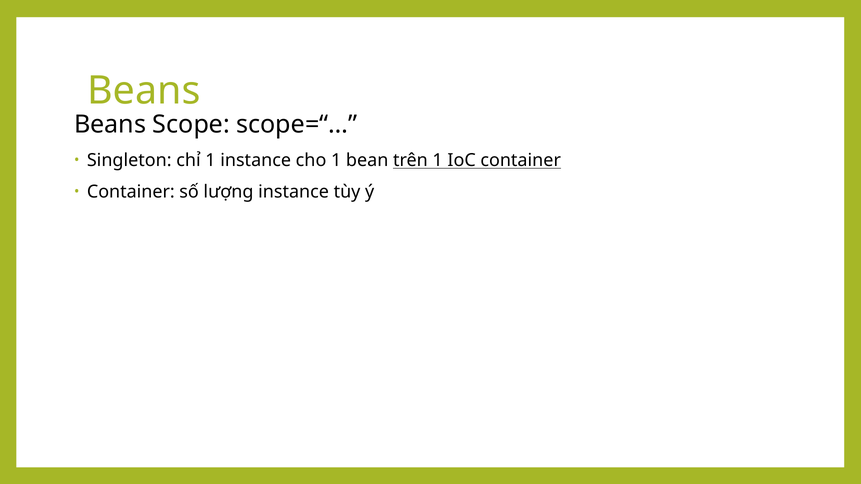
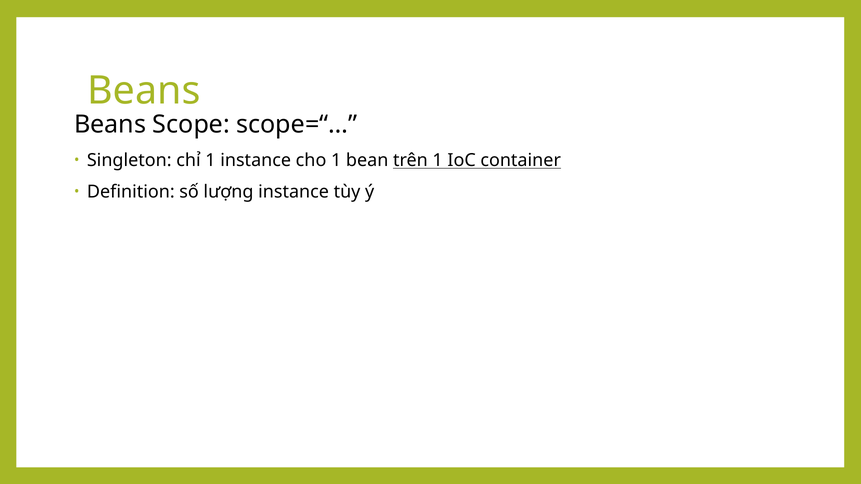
Container: Container -> Definition (131, 192)
